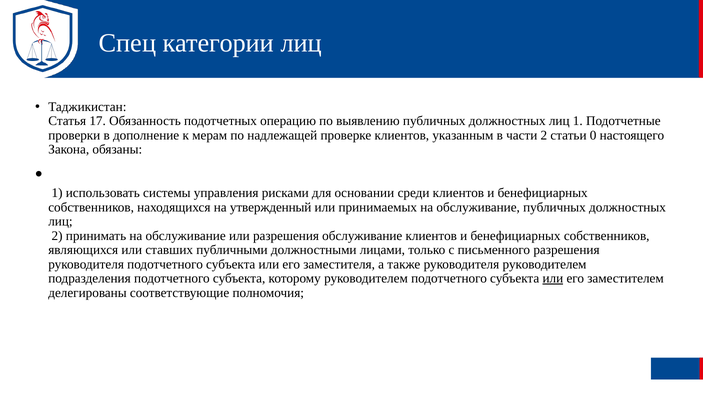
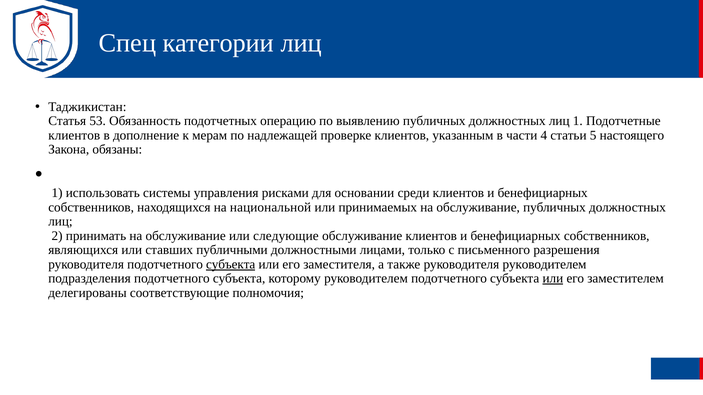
17: 17 -> 53 (98, 121)
проверки: проверки -> клиентов (74, 135)
части 2: 2 -> 4 (544, 135)
0: 0 -> 5 (593, 135)
утвержденный: утвержденный -> национальной (271, 208)
или разрешения: разрешения -> следующие (286, 236)
субъекта underline: none -> present (231, 265)
